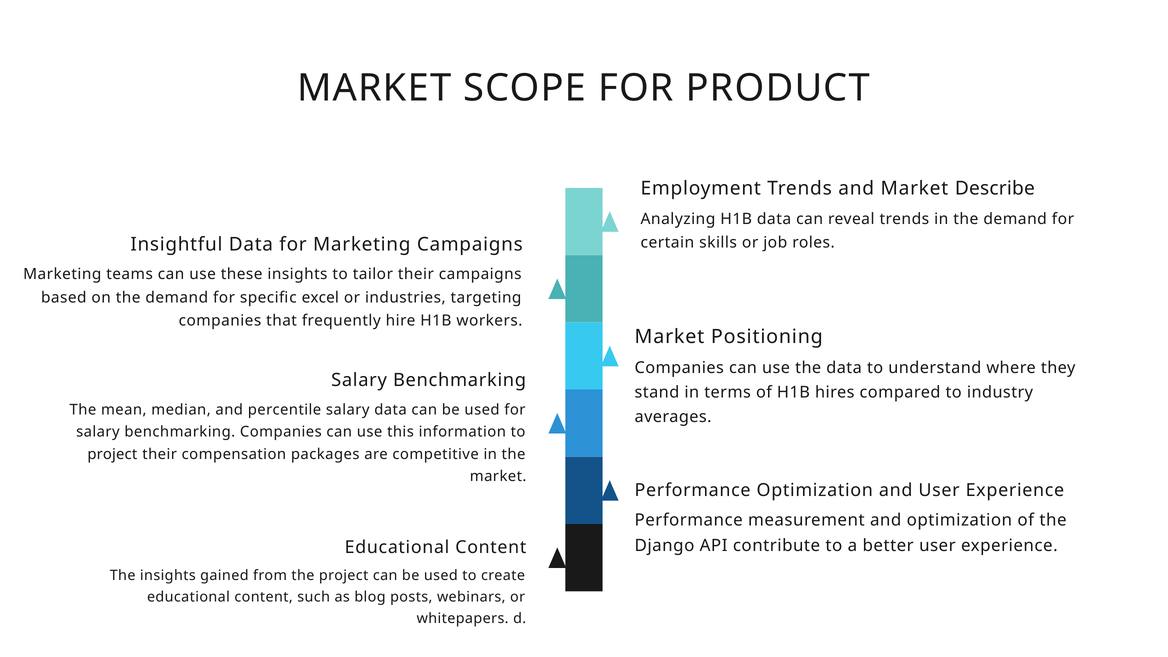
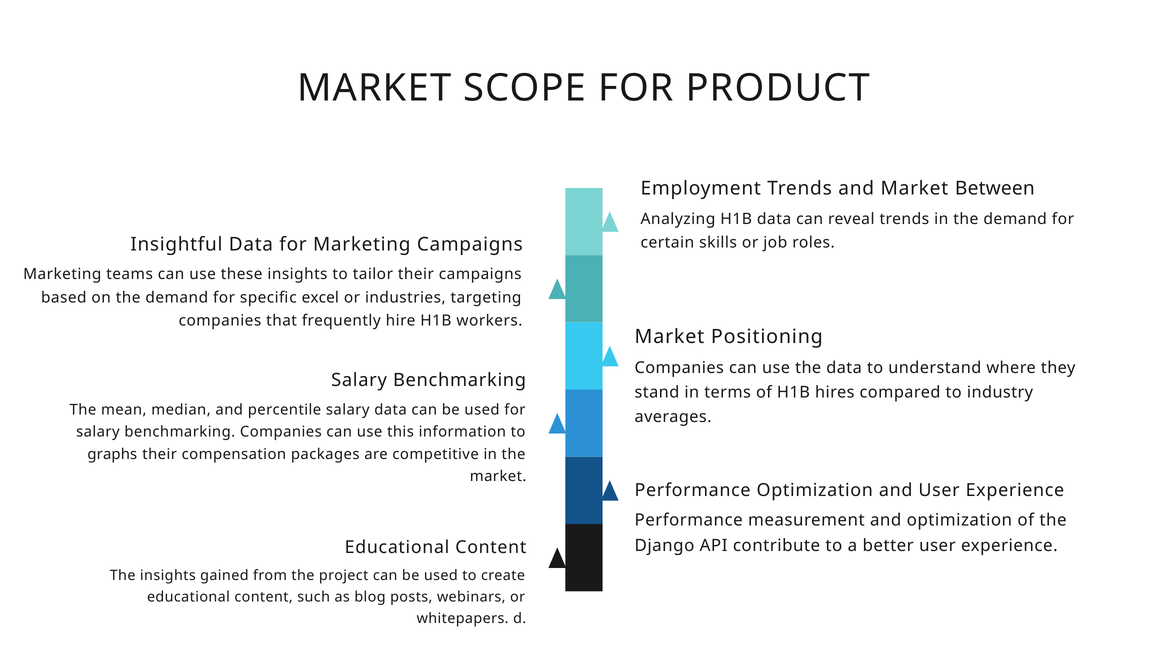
Describe: Describe -> Between (995, 188)
project: project -> graphs (112, 454)
